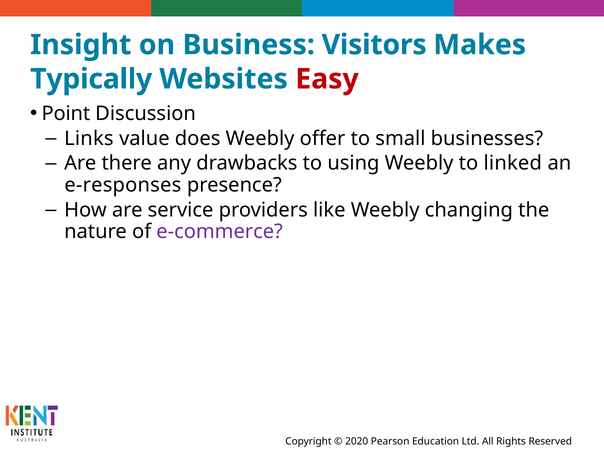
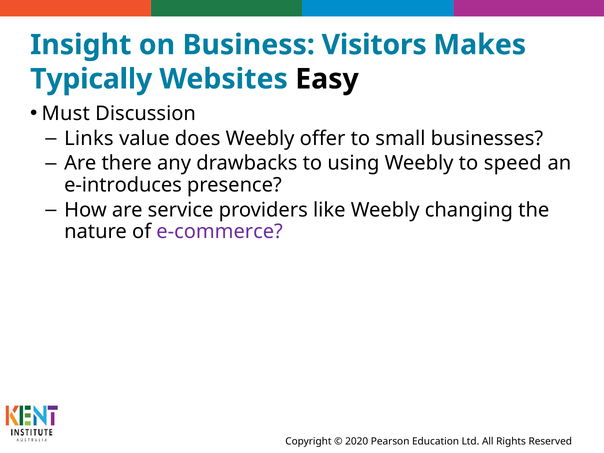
Easy colour: red -> black (327, 79)
Point: Point -> Must (66, 114)
linked: linked -> speed (513, 163)
e-responses: e-responses -> e-introduces (123, 185)
